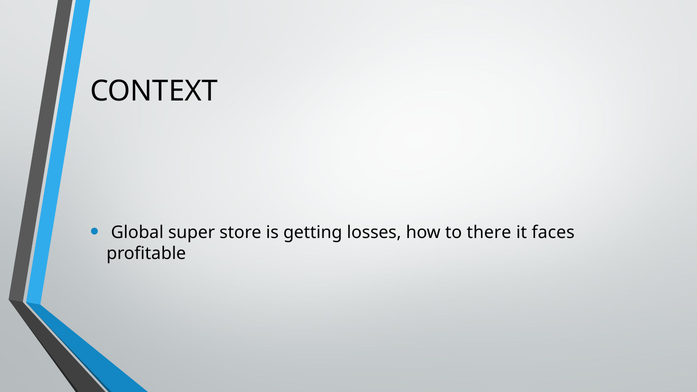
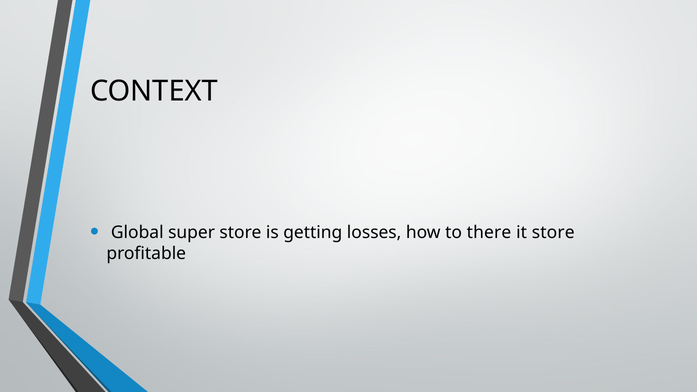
it faces: faces -> store (553, 233)
